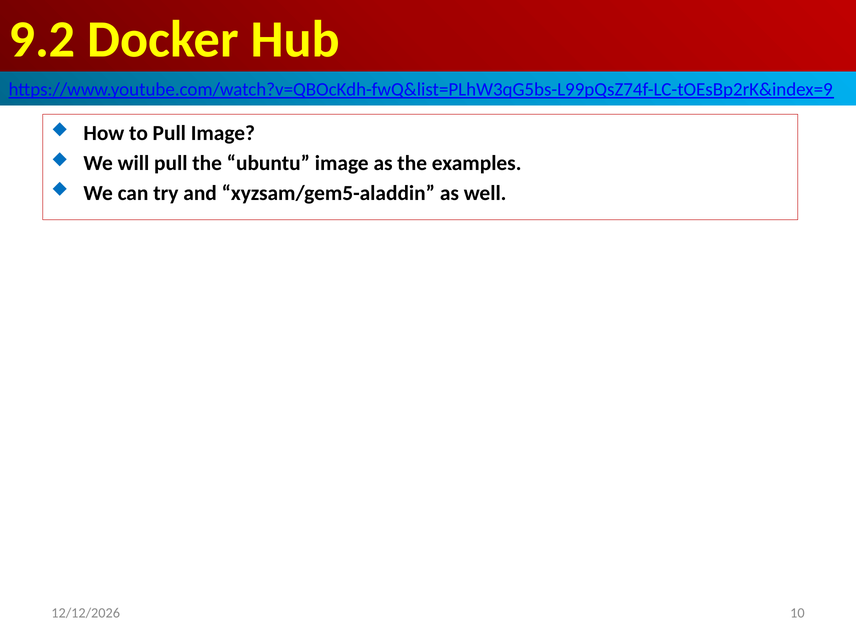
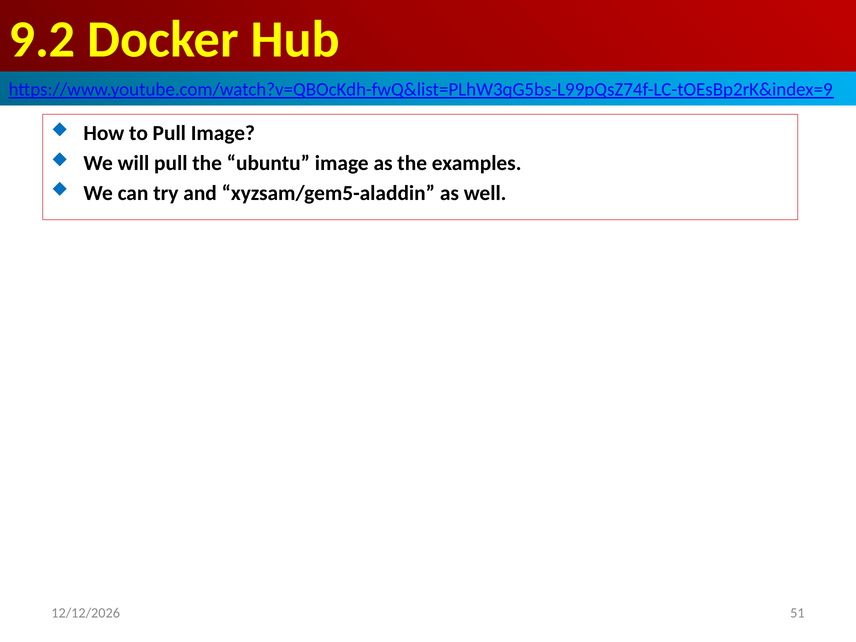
10: 10 -> 51 (797, 613)
